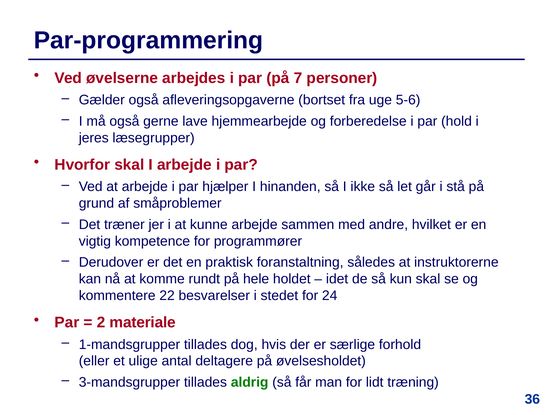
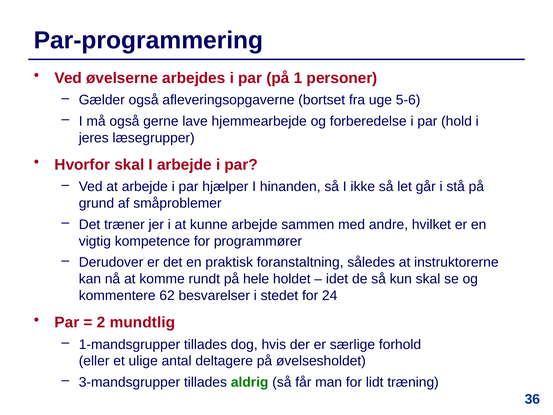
7: 7 -> 1 (298, 78)
22: 22 -> 62 (167, 295)
materiale: materiale -> mundtlig (143, 322)
